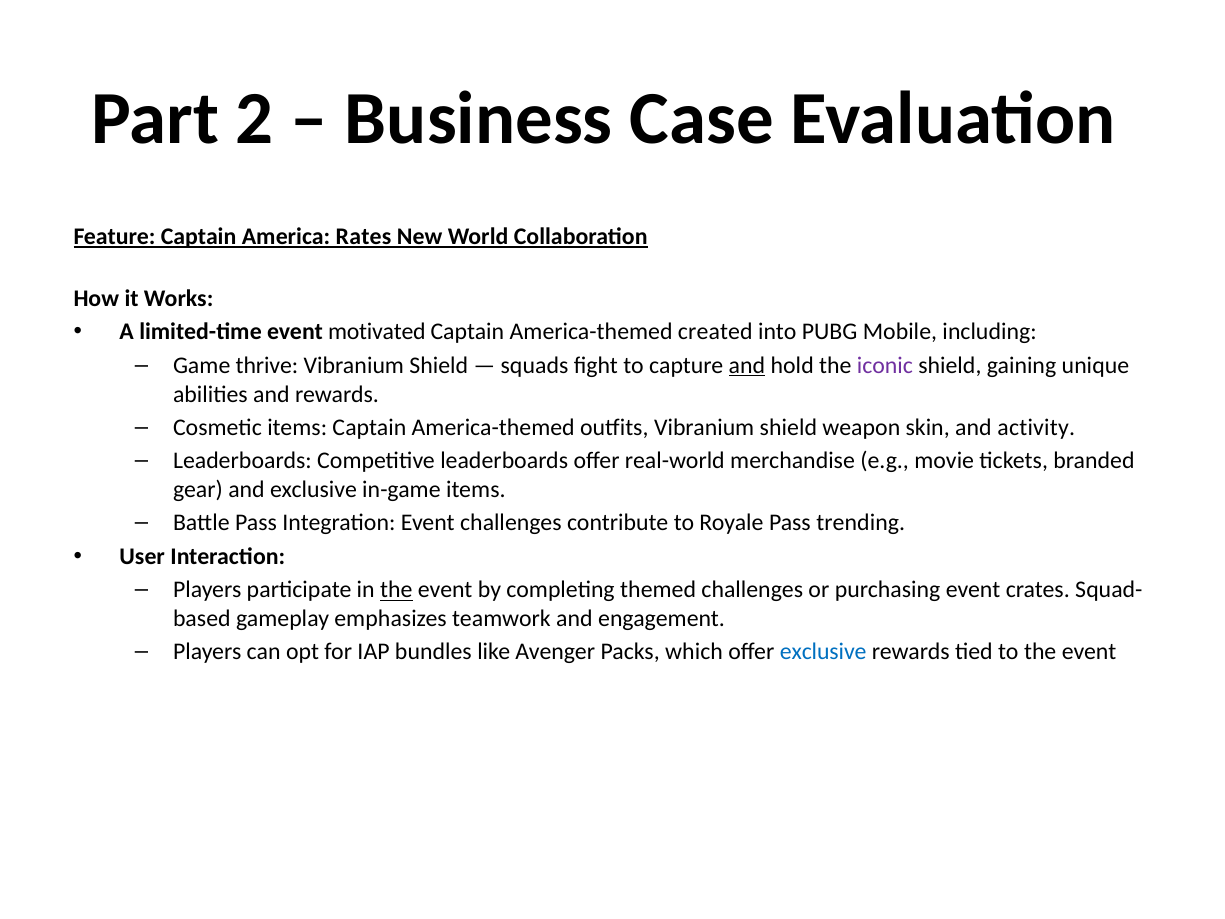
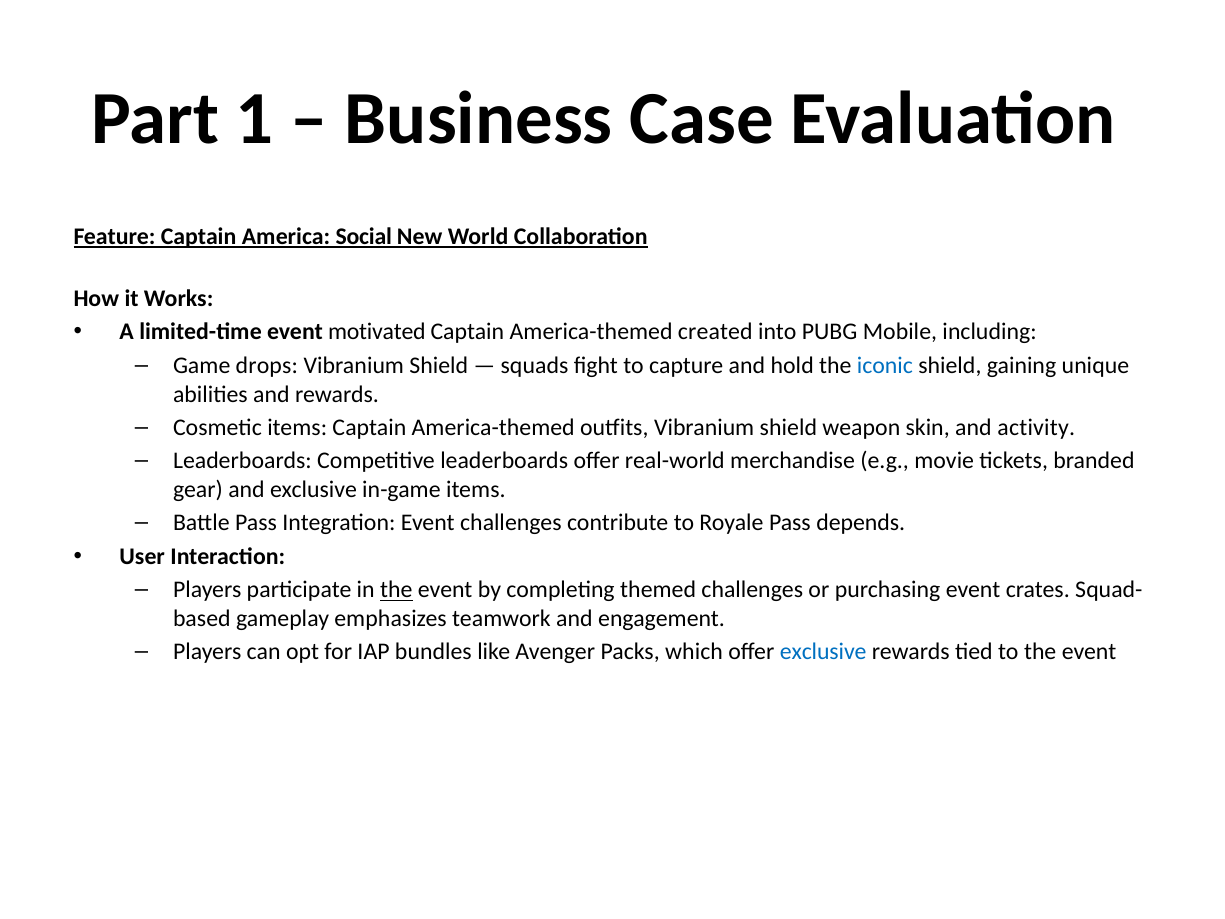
2: 2 -> 1 (255, 119)
Rates: Rates -> Social (364, 237)
thrive: thrive -> drops (267, 365)
and underline: present -> none (747, 365)
iconic colour: purple -> blue (885, 365)
trending: trending -> depends (861, 523)
